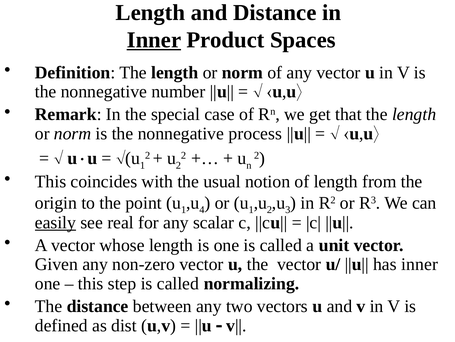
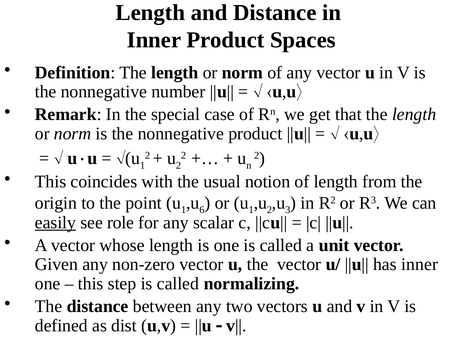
Inner underline: present -> none (154, 40)
nonnegative process: process -> product (255, 133)
4: 4 -> 6 (202, 209)
real: real -> role (121, 222)
